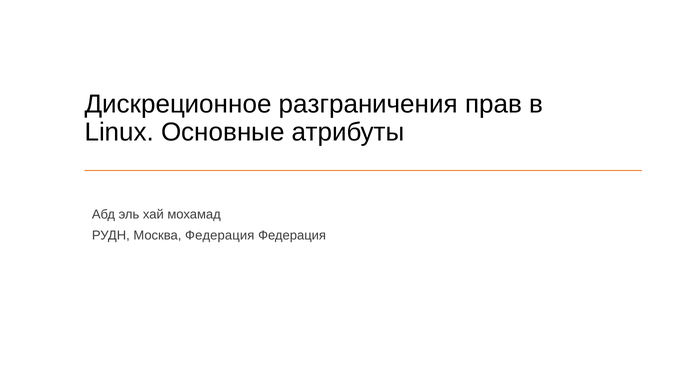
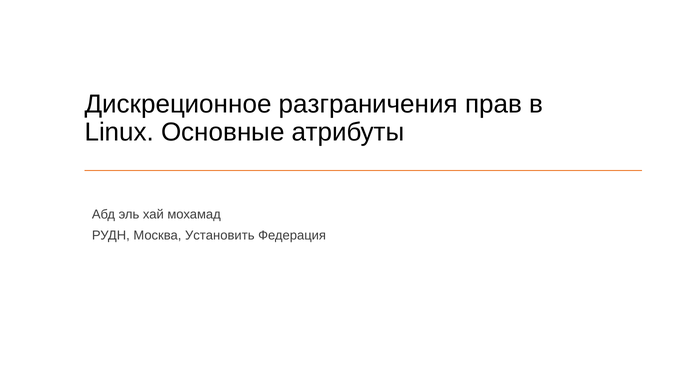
Москва Федерация: Федерация -> Установить (220, 236)
